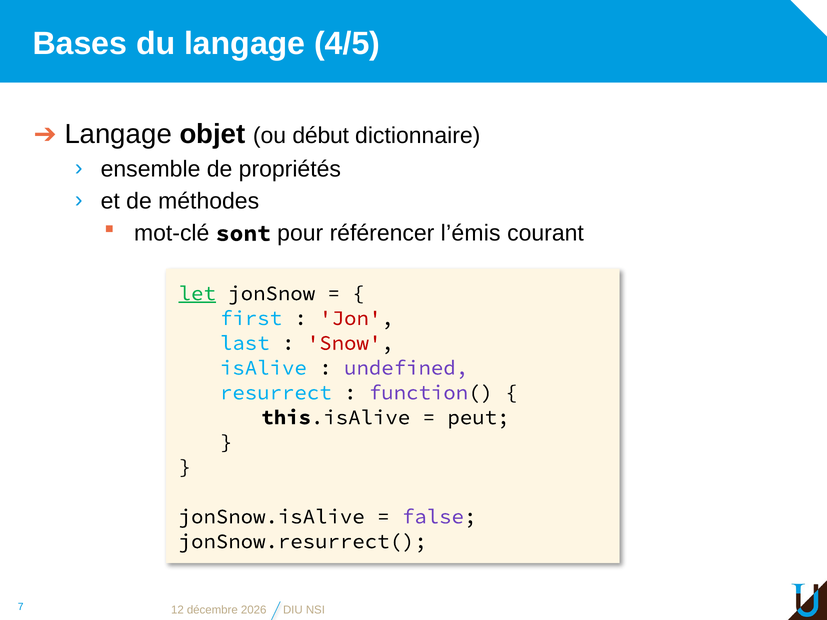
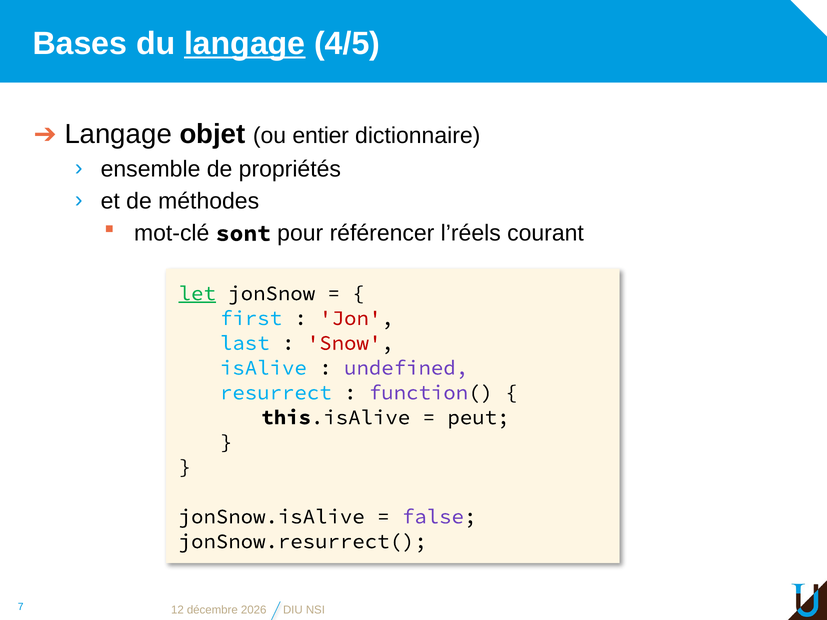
langage underline: none -> present (245, 44)
début: début -> entier (321, 136)
l’émis: l’émis -> l’réels (471, 233)
